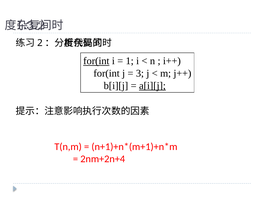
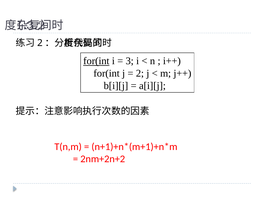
1: 1 -> 3 (130, 61)
3: 3 -> 2 (140, 73)
a[i][j underline: present -> none (152, 86)
2nm+2n+4: 2nm+2n+4 -> 2nm+2n+2 (103, 159)
